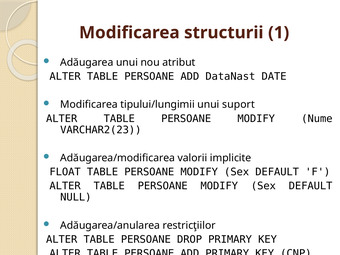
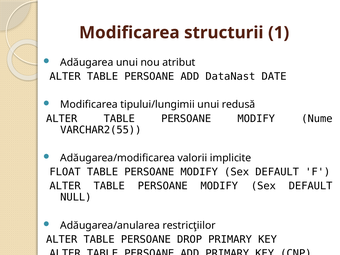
suport: suport -> redusă (239, 105)
VARCHAR2(23: VARCHAR2(23 -> VARCHAR2(55 (101, 130)
